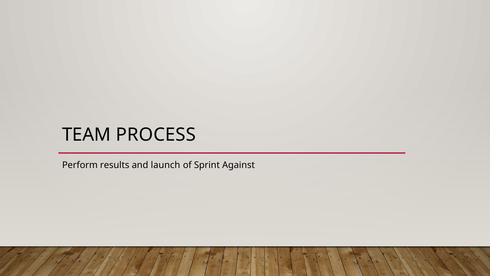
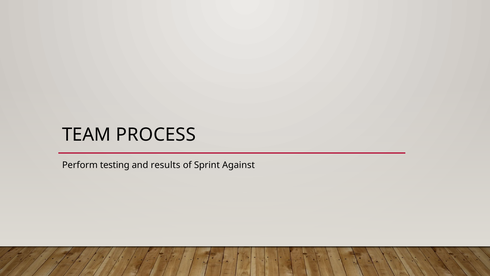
results: results -> testing (115, 165)
launch: launch -> results (166, 165)
